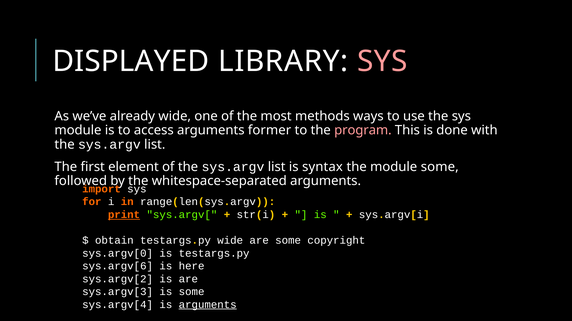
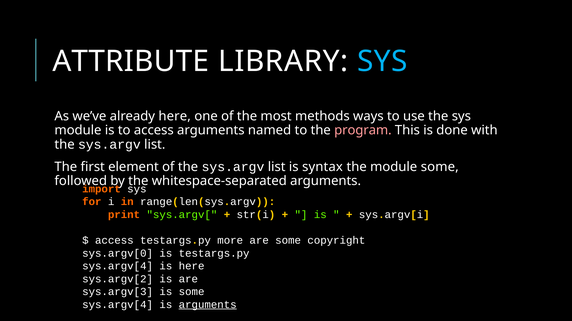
DISPLAYED: DISPLAYED -> ATTRIBUTE (131, 61)
SYS colour: pink -> light blue (382, 61)
already wide: wide -> here (175, 116)
former: former -> named (270, 131)
print underline: present -> none (124, 215)
obtain: obtain -> access (114, 241)
testargs.py wide: wide -> more (230, 241)
sys.argv[6: sys.argv[6 -> sys.argv[4 (118, 267)
